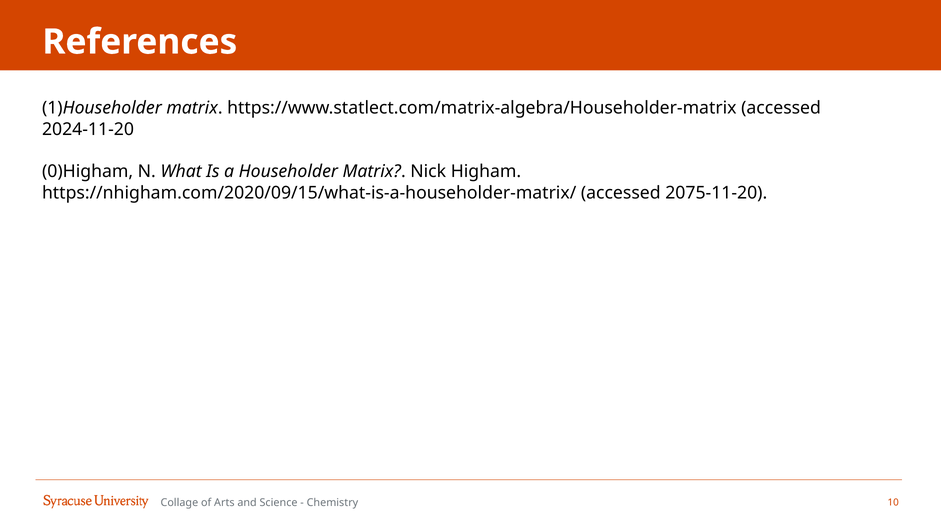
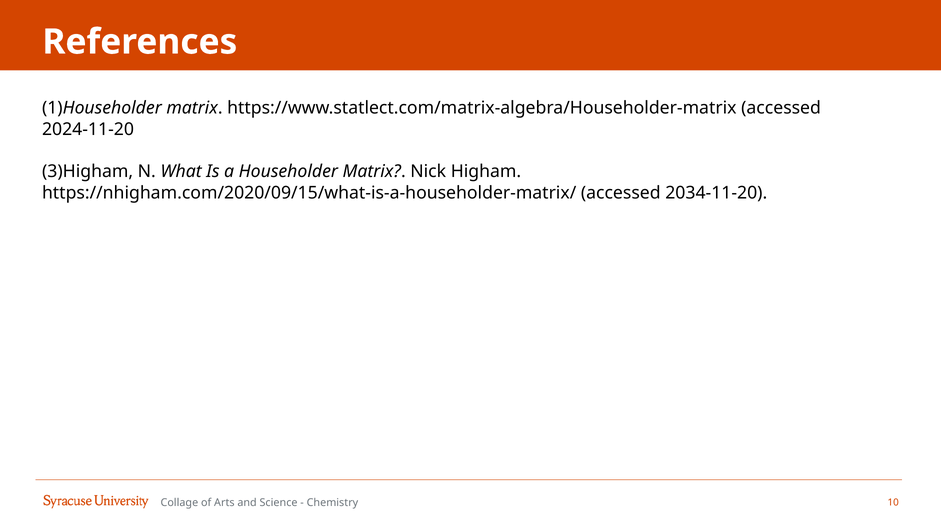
0)Higham: 0)Higham -> 3)Higham (88, 172)
2075-11-20: 2075-11-20 -> 2034-11-20 (716, 193)
